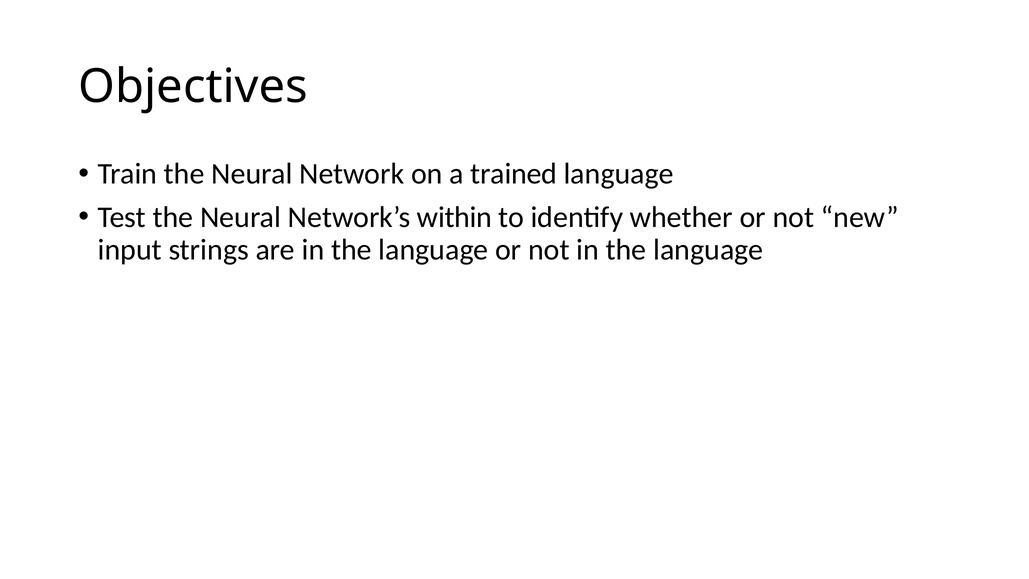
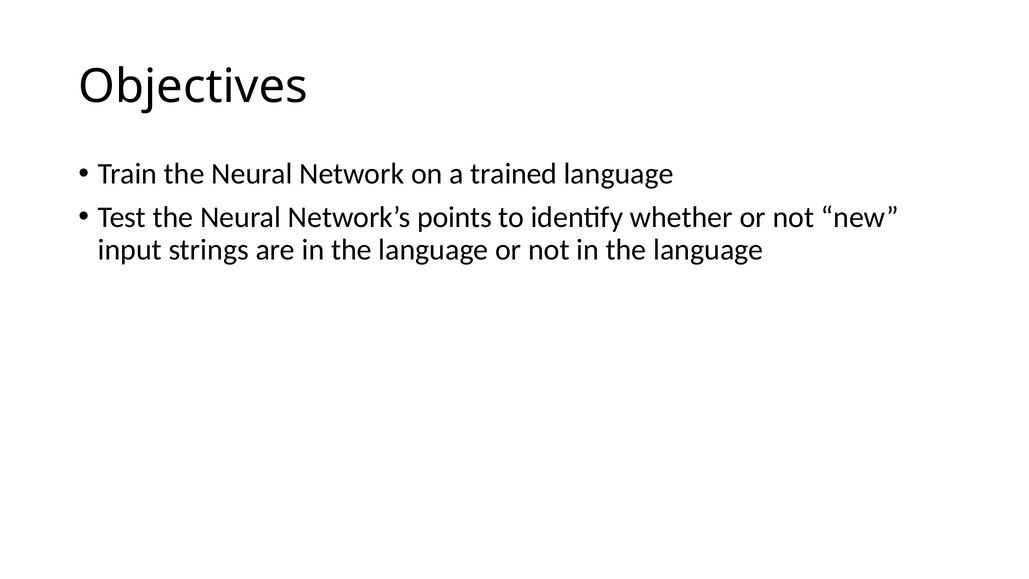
within: within -> points (454, 217)
